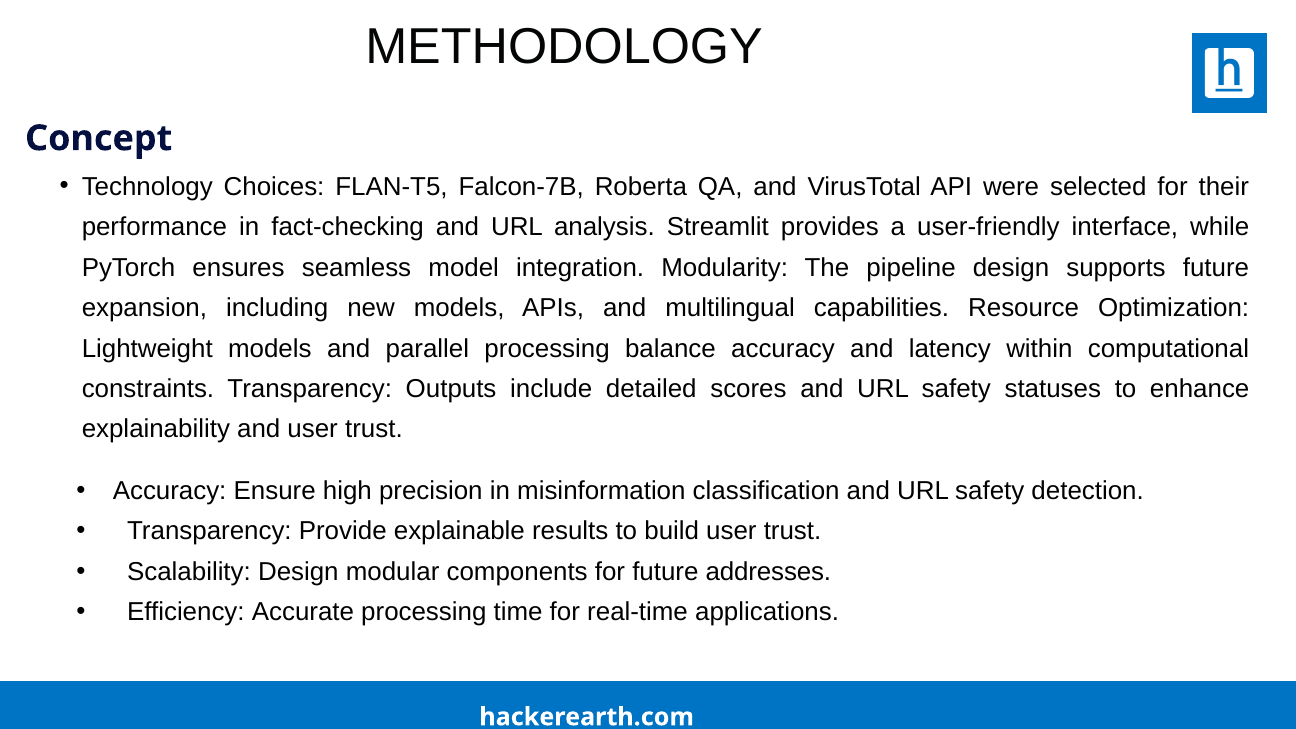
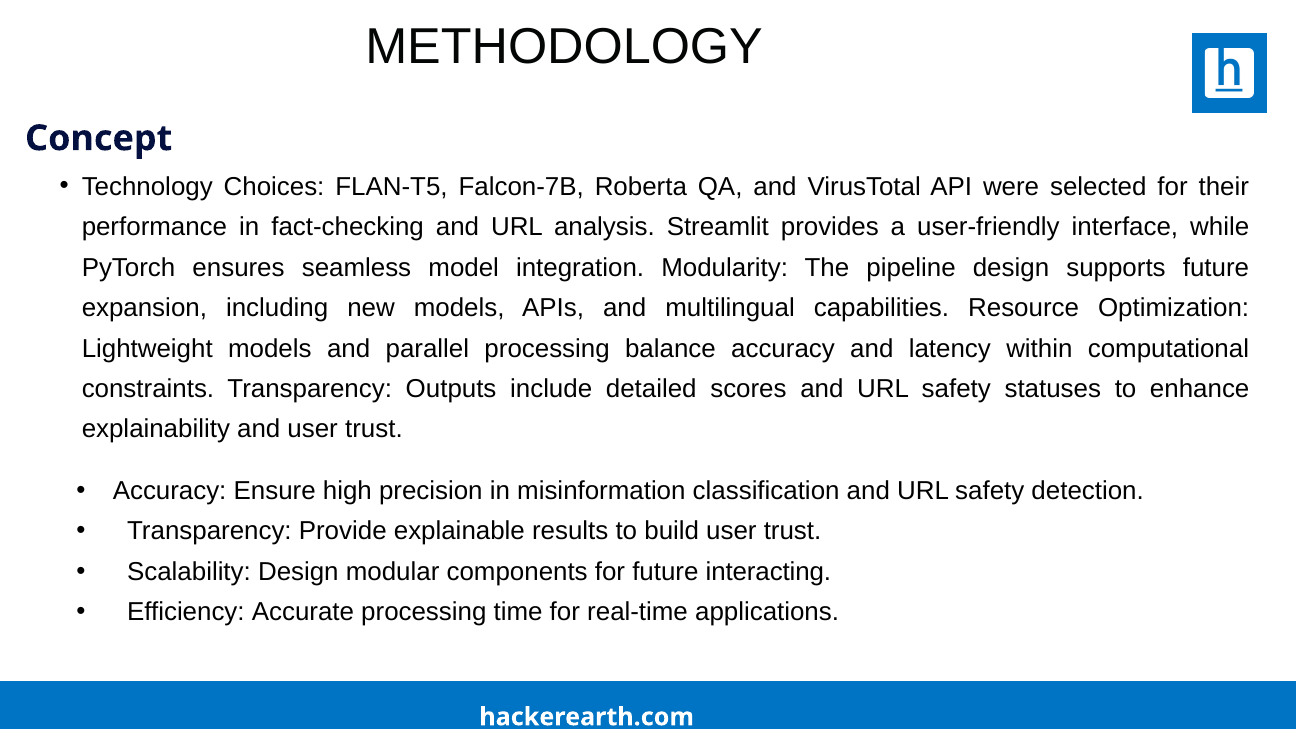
addresses: addresses -> interacting (768, 572)
